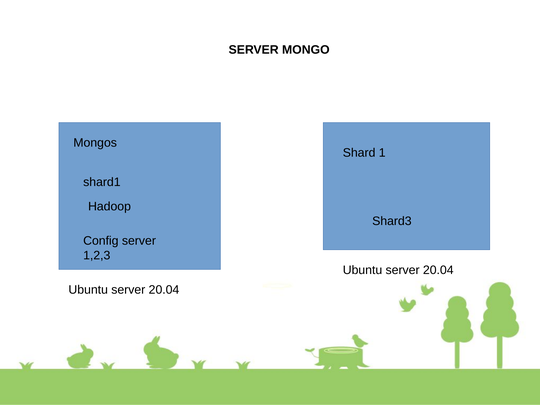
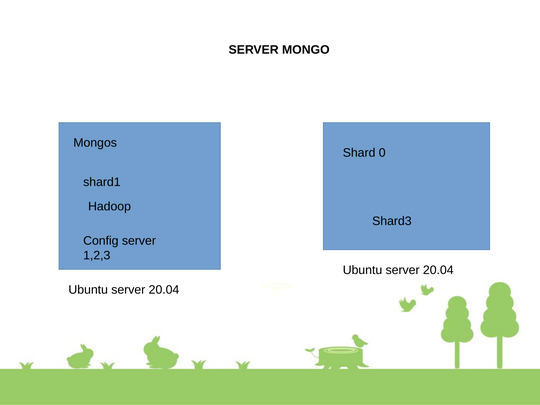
1: 1 -> 0 (382, 153)
